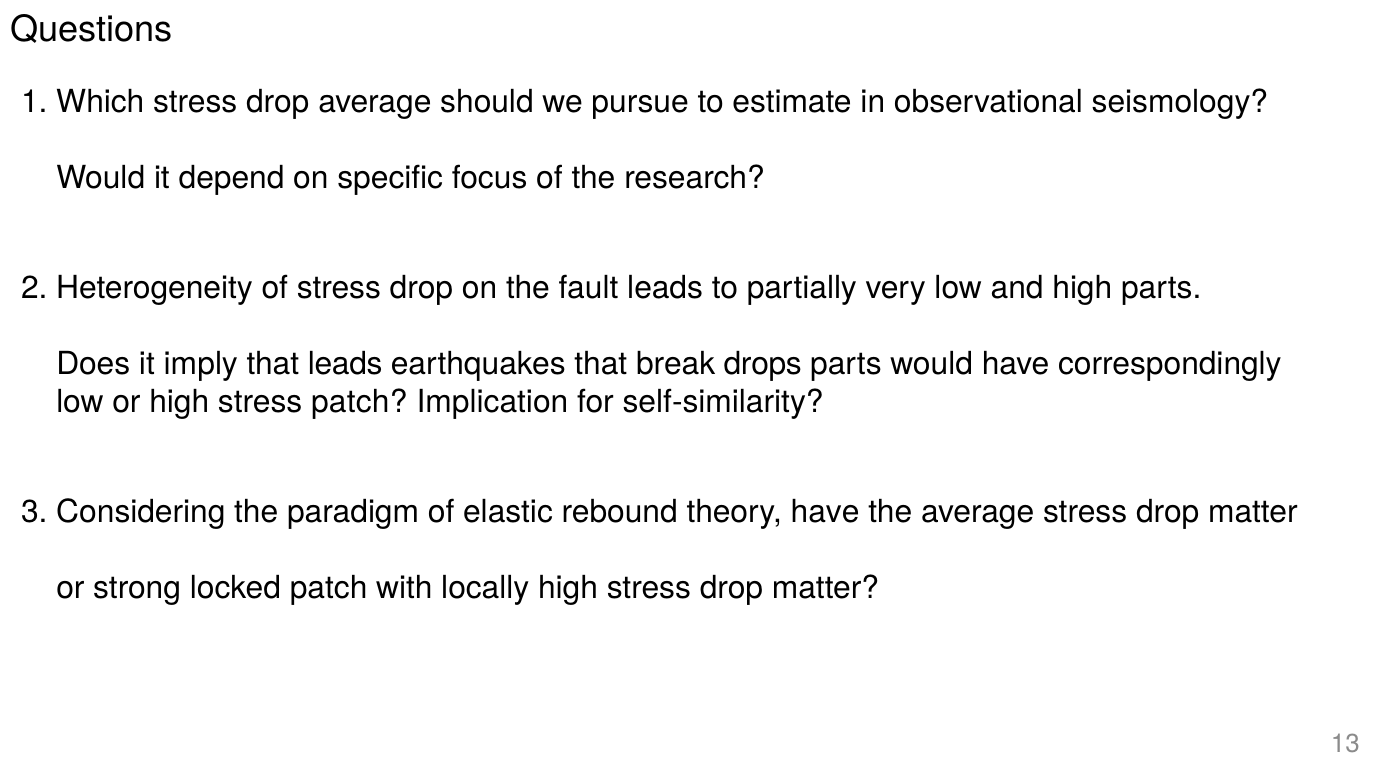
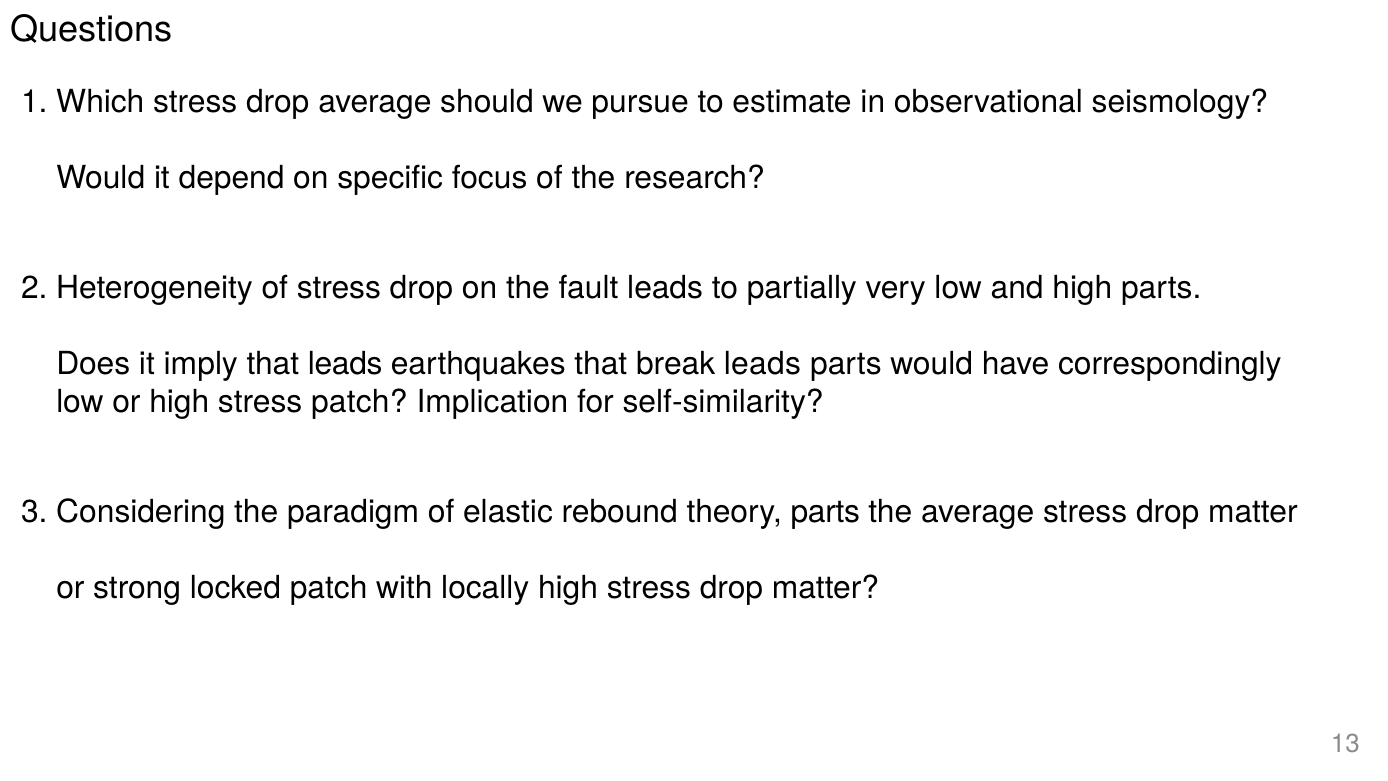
break drops: drops -> leads (762, 364)
theory have: have -> parts (825, 512)
